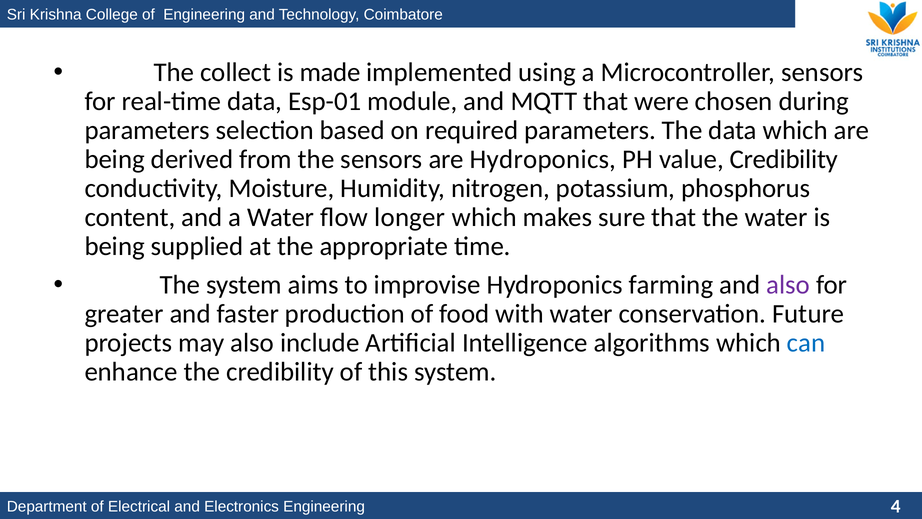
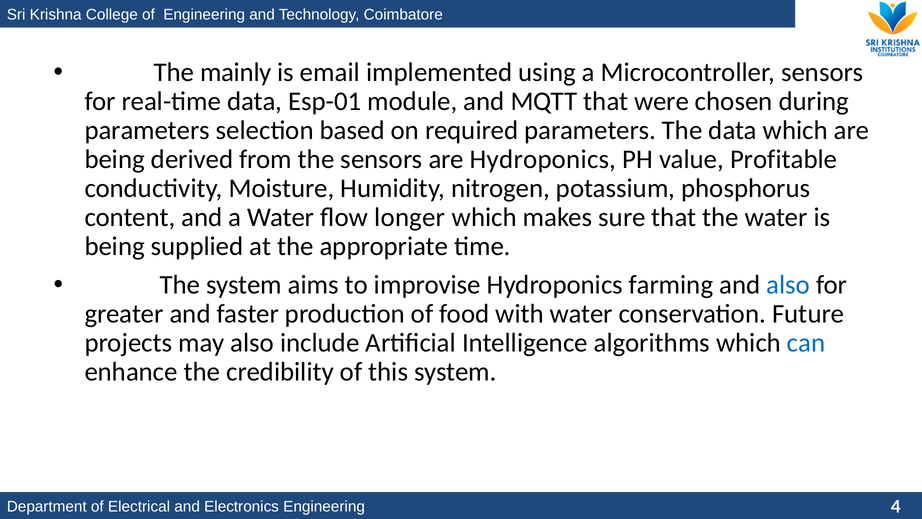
collect: collect -> mainly (236, 72)
made: made -> email (330, 72)
value Credibility: Credibility -> Profitable (784, 159)
also colour: purple -> blue (788, 285)
